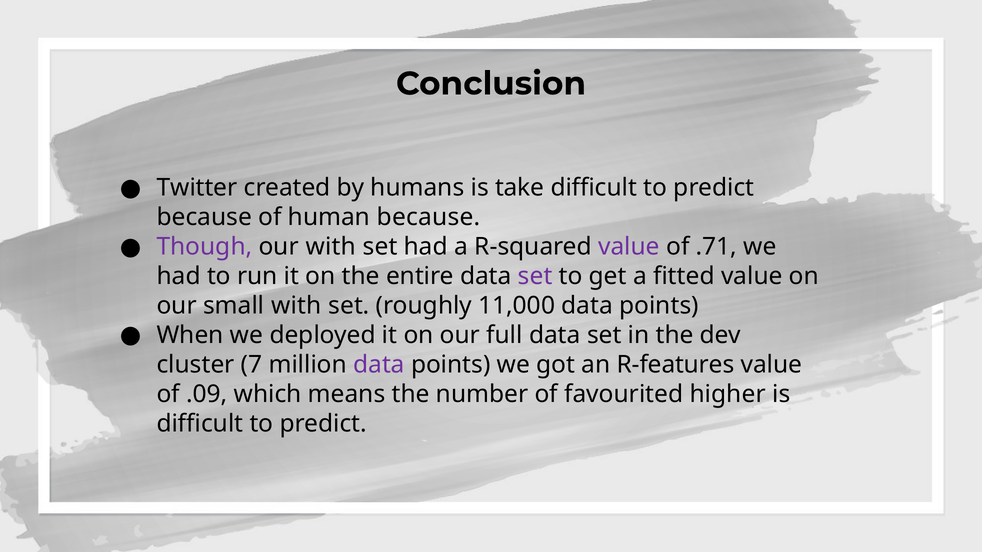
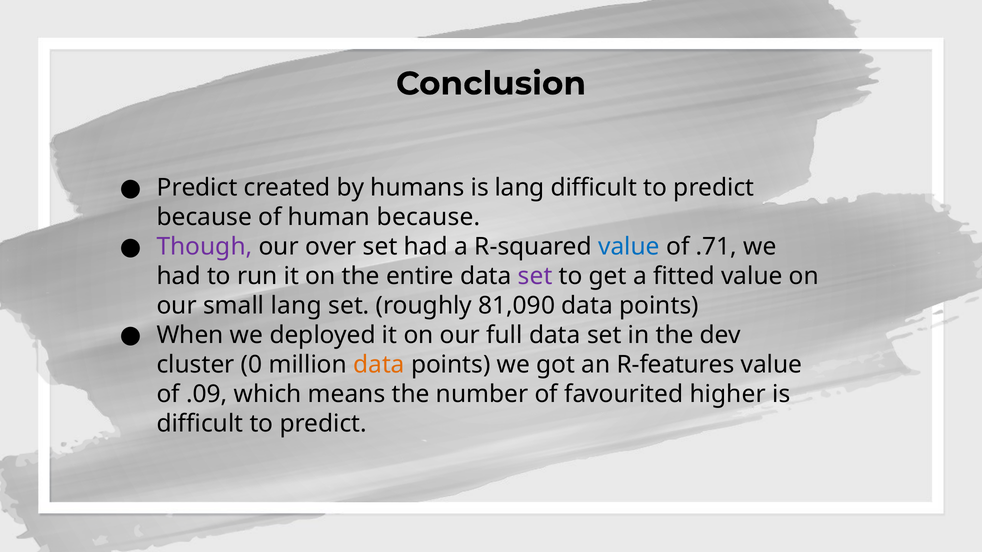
Twitter: Twitter -> Predict (197, 188)
is take: take -> lang (520, 188)
our with: with -> over (331, 247)
value colour: purple -> blue (629, 247)
small with: with -> lang (296, 306)
11,000: 11,000 -> 81,090 (517, 306)
7: 7 -> 0 (251, 365)
data colour: purple -> orange (379, 365)
